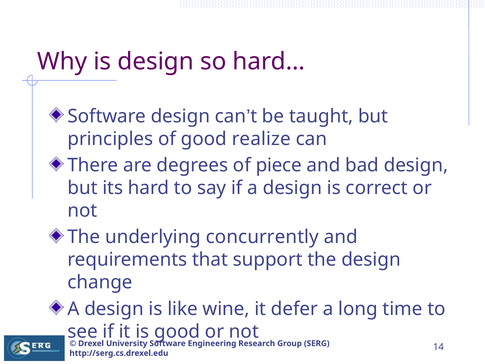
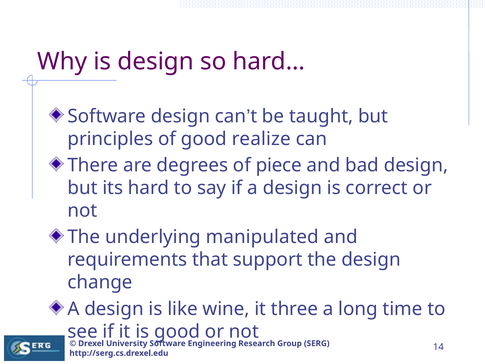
concurrently: concurrently -> manipulated (262, 237)
defer: defer -> three (295, 309)
